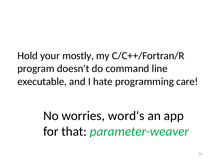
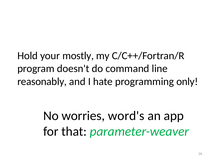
executable: executable -> reasonably (42, 82)
care: care -> only (187, 82)
